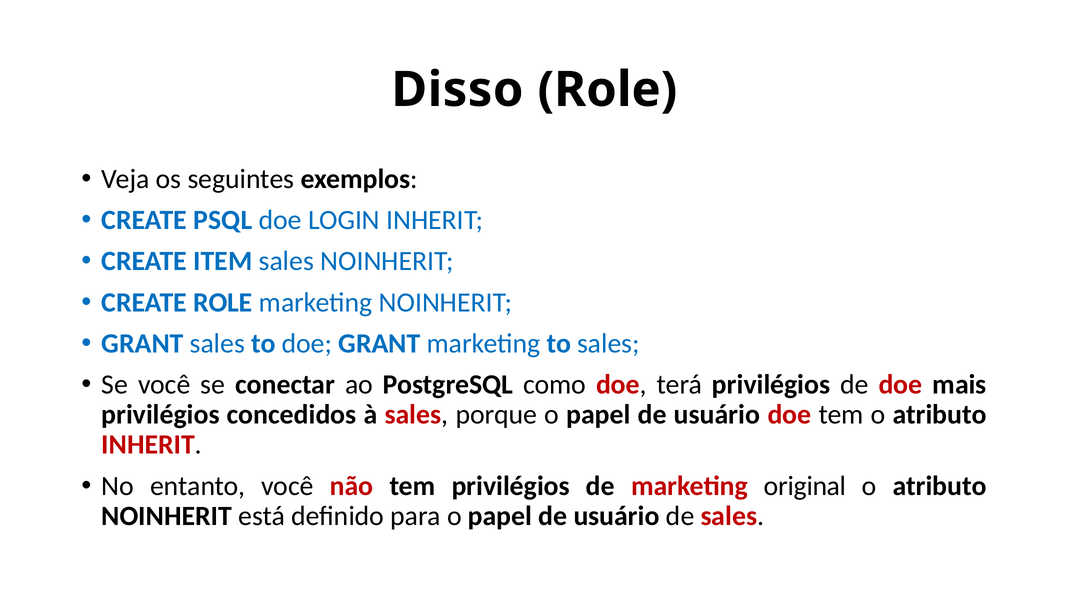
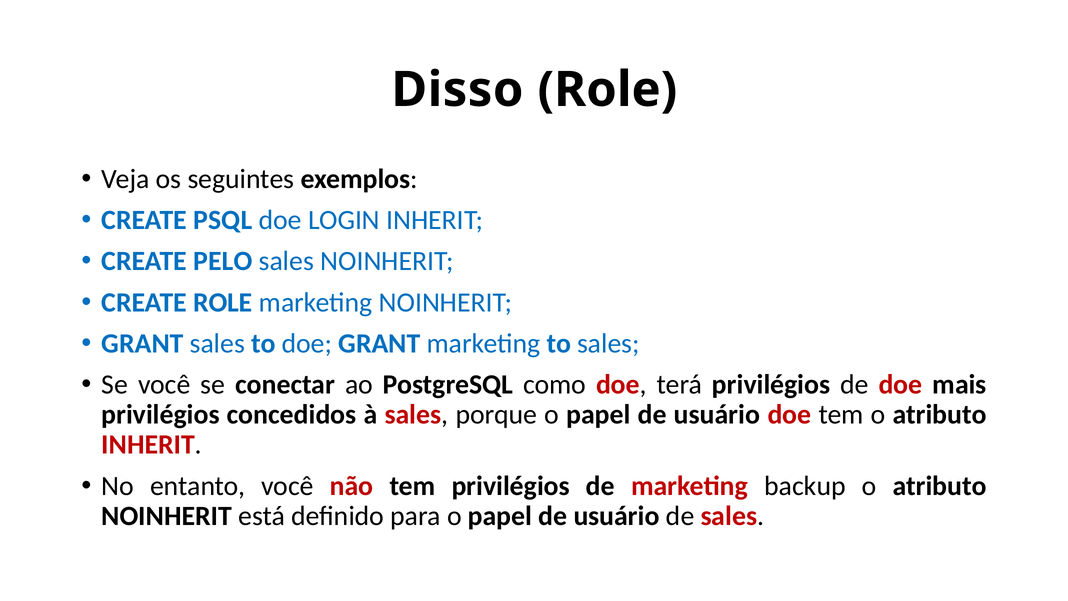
ITEM: ITEM -> PELO (223, 261)
original: original -> backup (805, 486)
